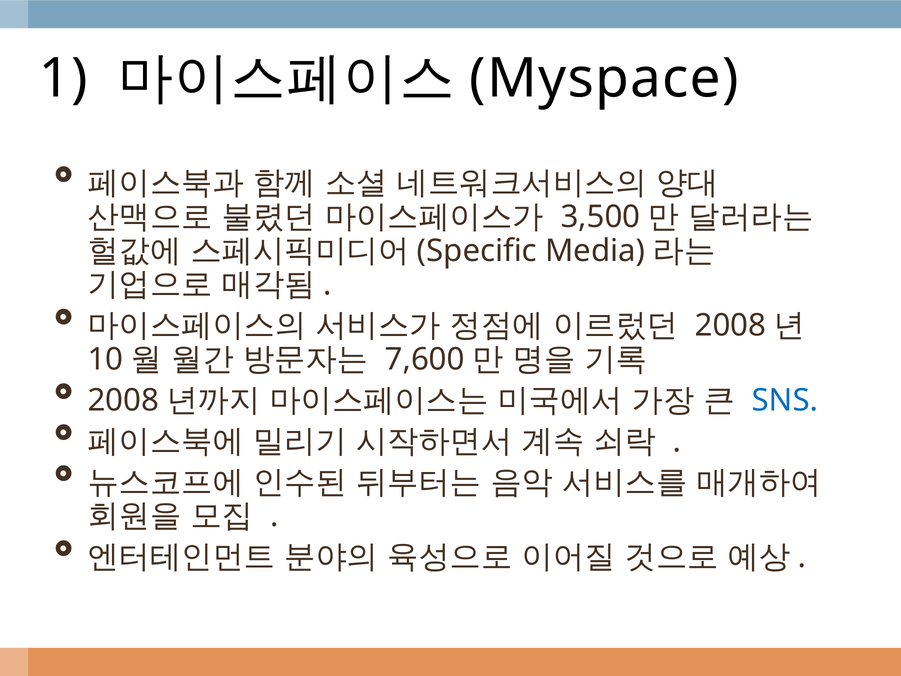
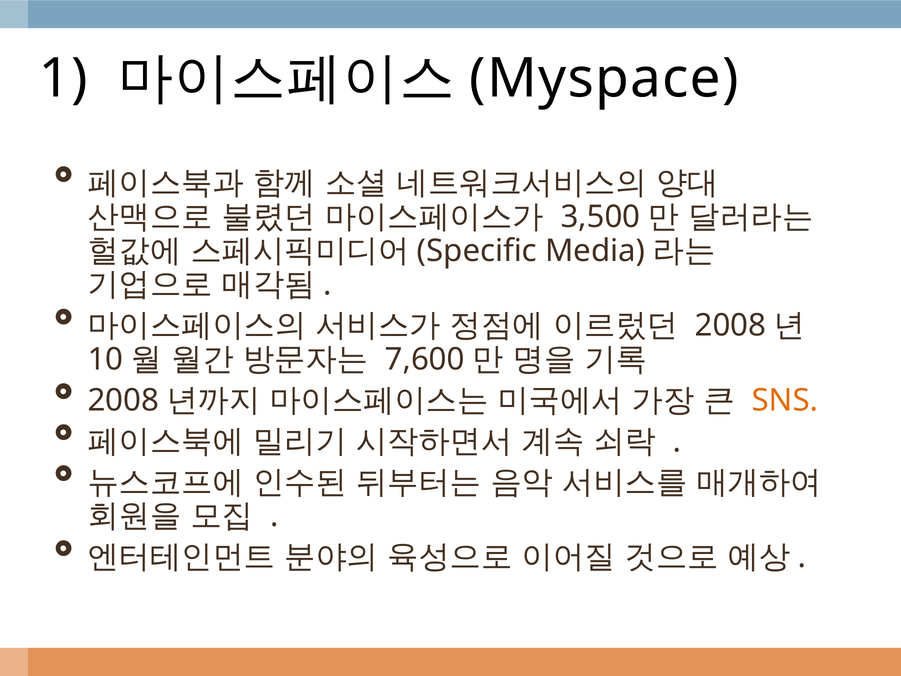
SNS colour: blue -> orange (785, 400)
